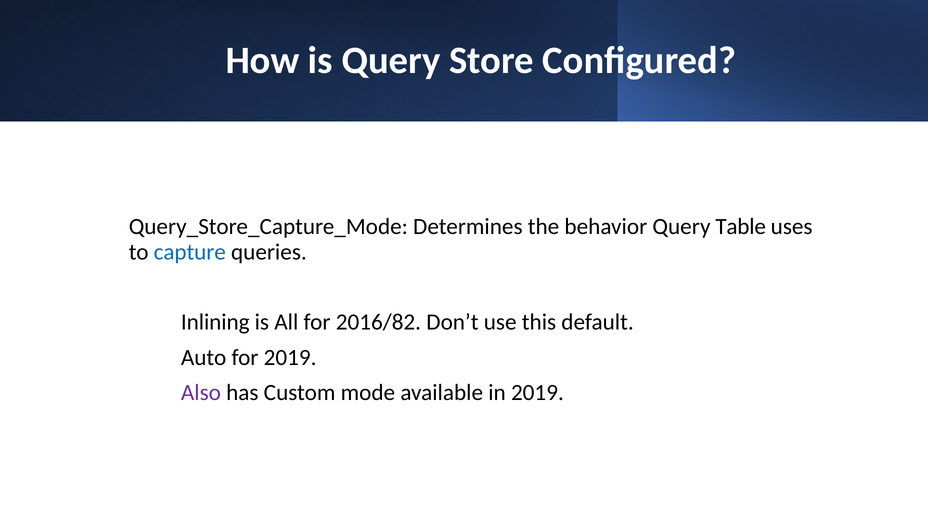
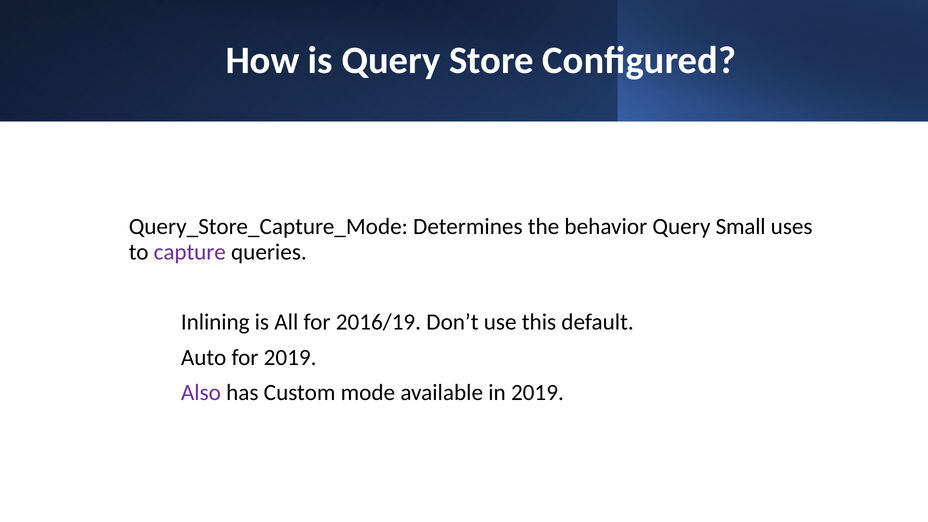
Table: Table -> Small (741, 227)
capture colour: blue -> purple (190, 252)
2016/82: 2016/82 -> 2016/19 (378, 322)
